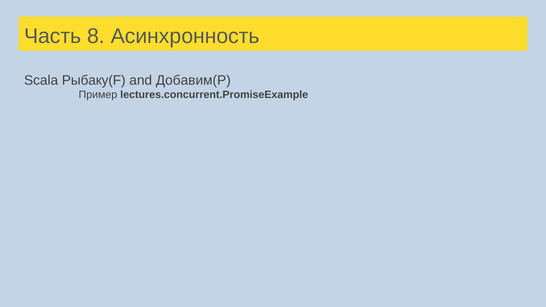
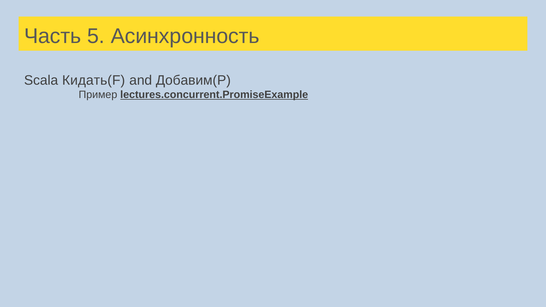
8: 8 -> 5 (96, 36)
Рыбаку(F: Рыбаку(F -> Кидать(F (94, 80)
lectures.concurrent.PromiseExample underline: none -> present (214, 95)
